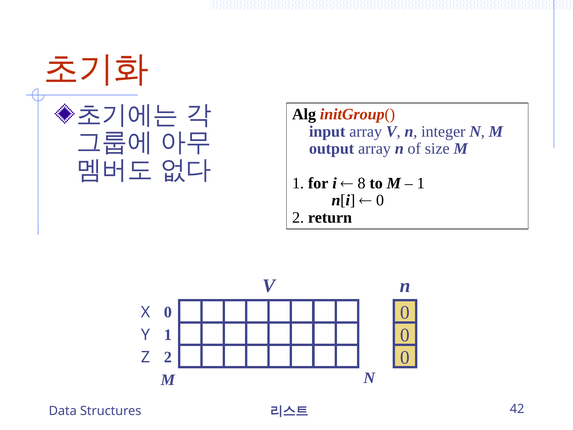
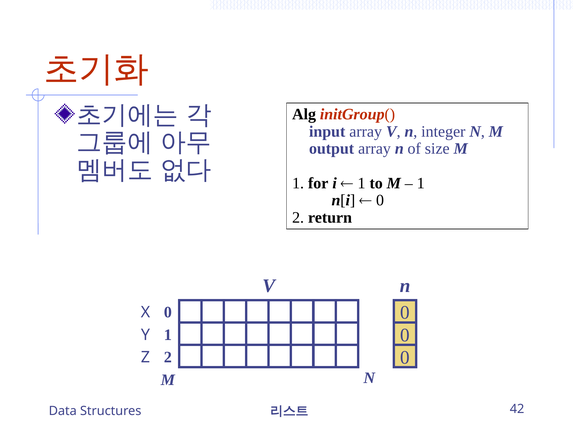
8: 8 -> 1 (361, 183)
